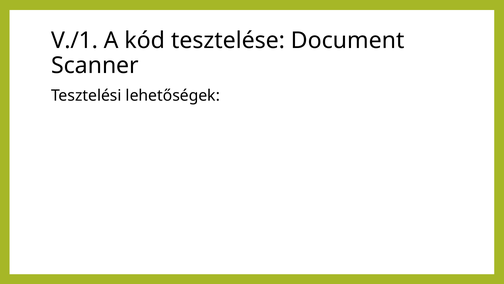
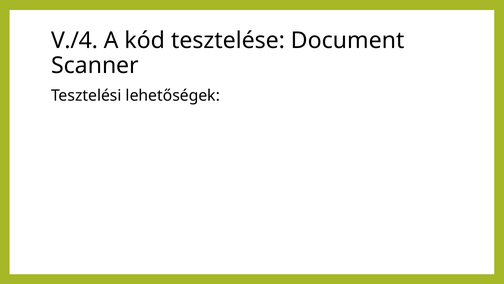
V./1: V./1 -> V./4 (75, 41)
